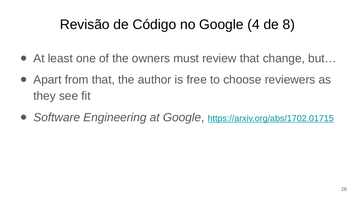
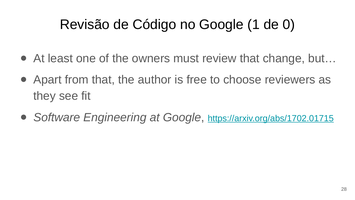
4: 4 -> 1 (254, 24)
8: 8 -> 0 (289, 24)
